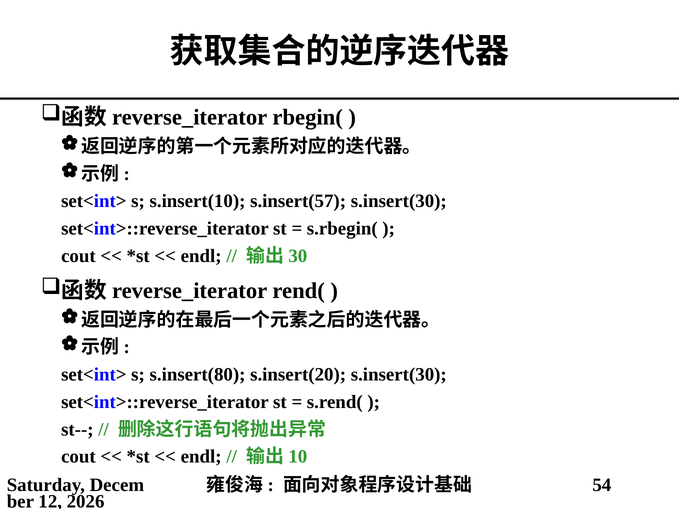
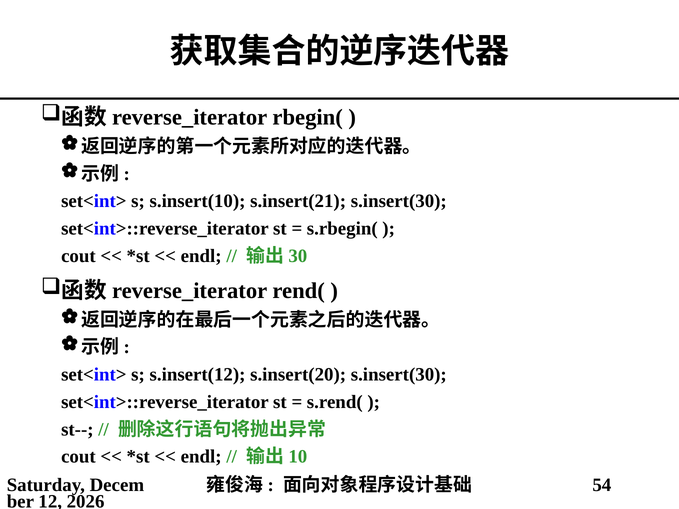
s.insert(57: s.insert(57 -> s.insert(21 (298, 201)
s.insert(80: s.insert(80 -> s.insert(12 (198, 375)
